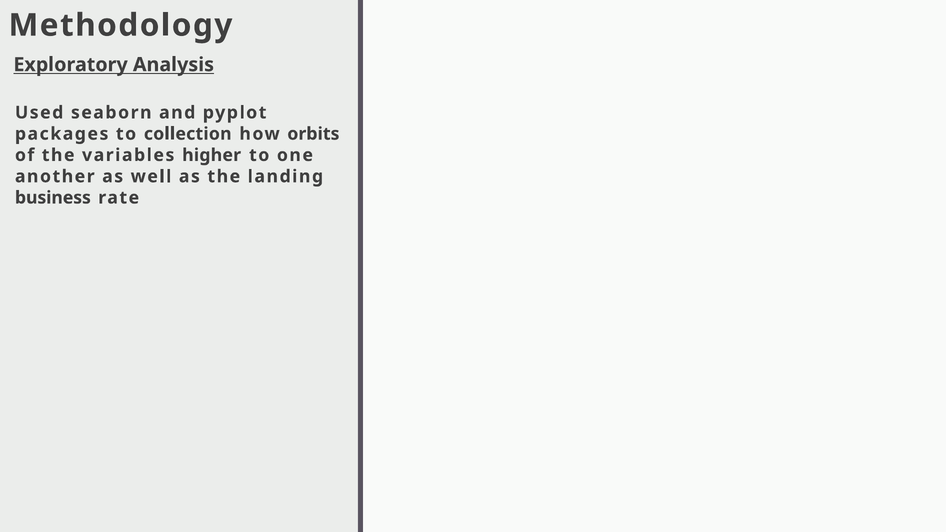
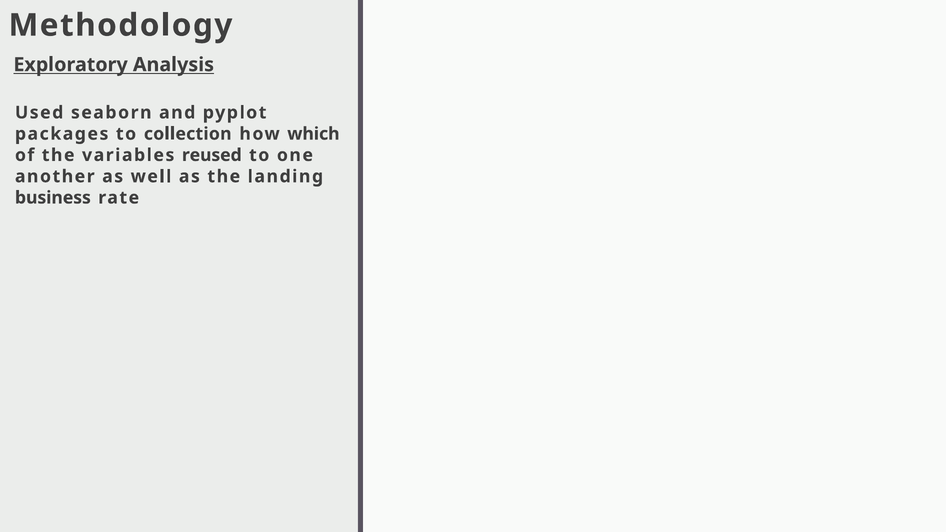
orbits: orbits -> which (313, 134)
higher: higher -> reused (212, 155)
